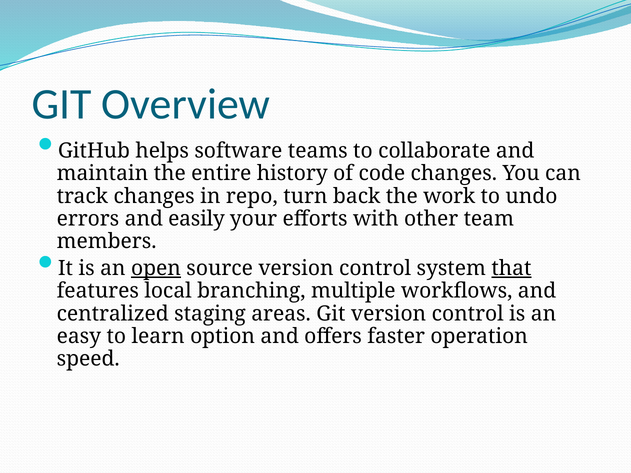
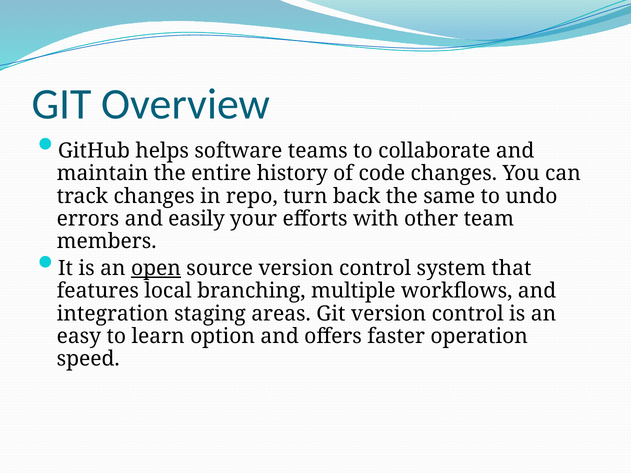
work: work -> same (449, 196)
that underline: present -> none (511, 268)
centralized: centralized -> integration (113, 314)
